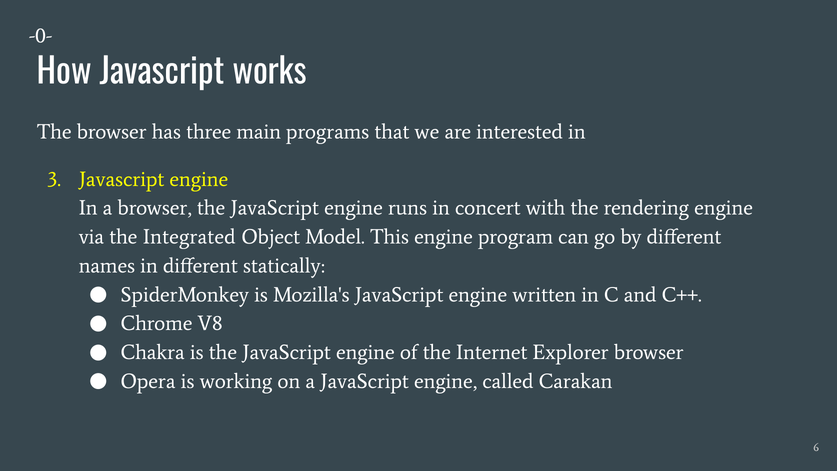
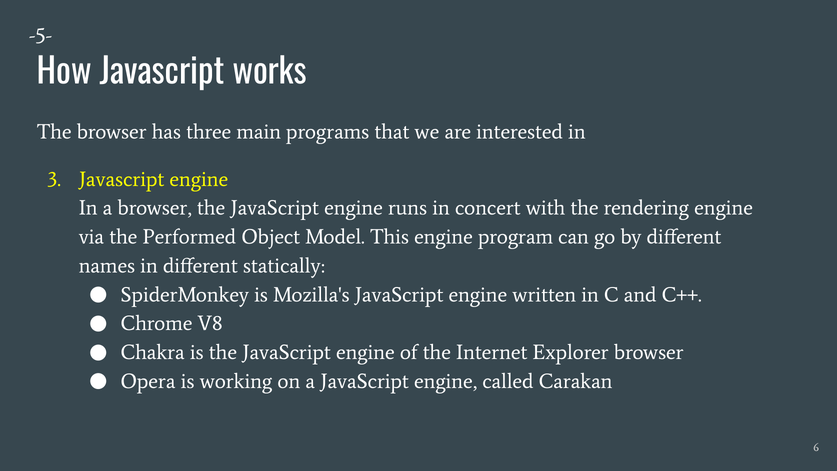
-0-: -0- -> -5- (41, 36)
Integrated: Integrated -> Performed (189, 237)
